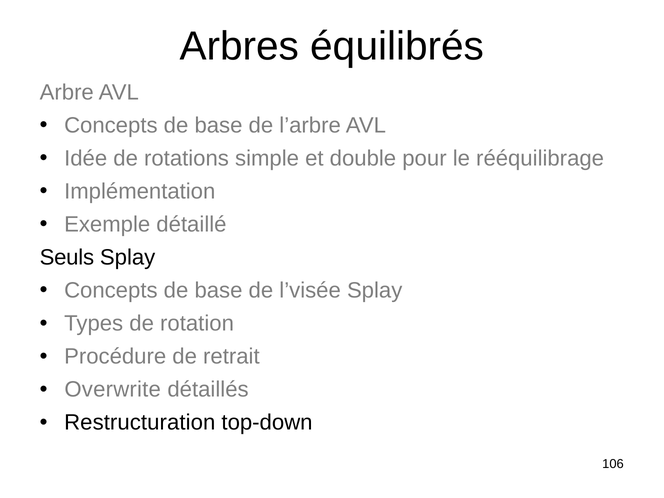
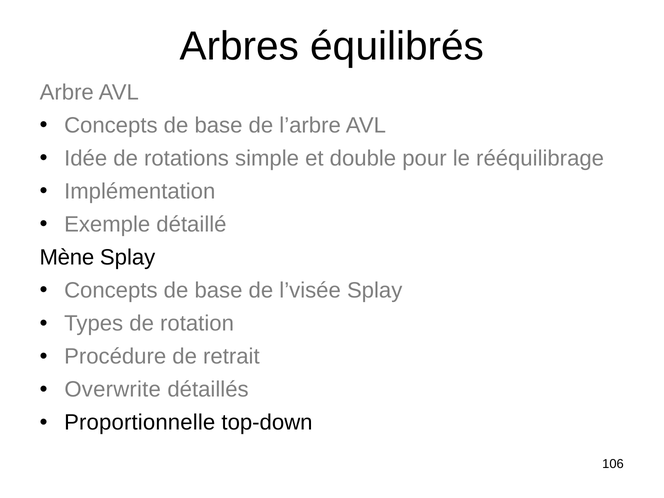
Seuls: Seuls -> Mène (67, 257)
Restructuration: Restructuration -> Proportionnelle (140, 422)
